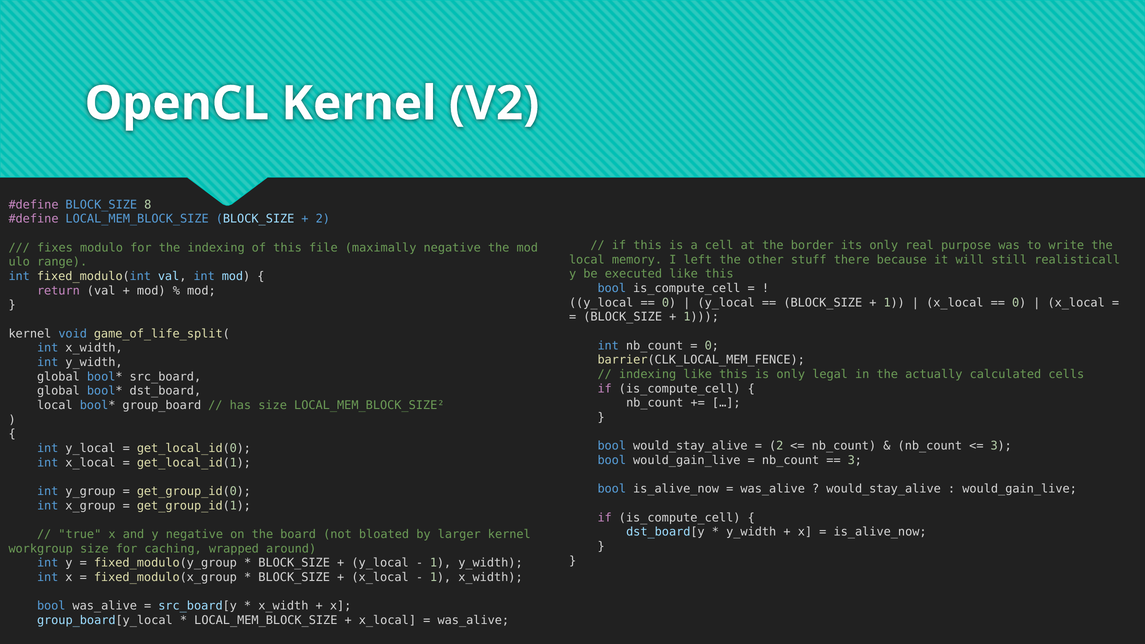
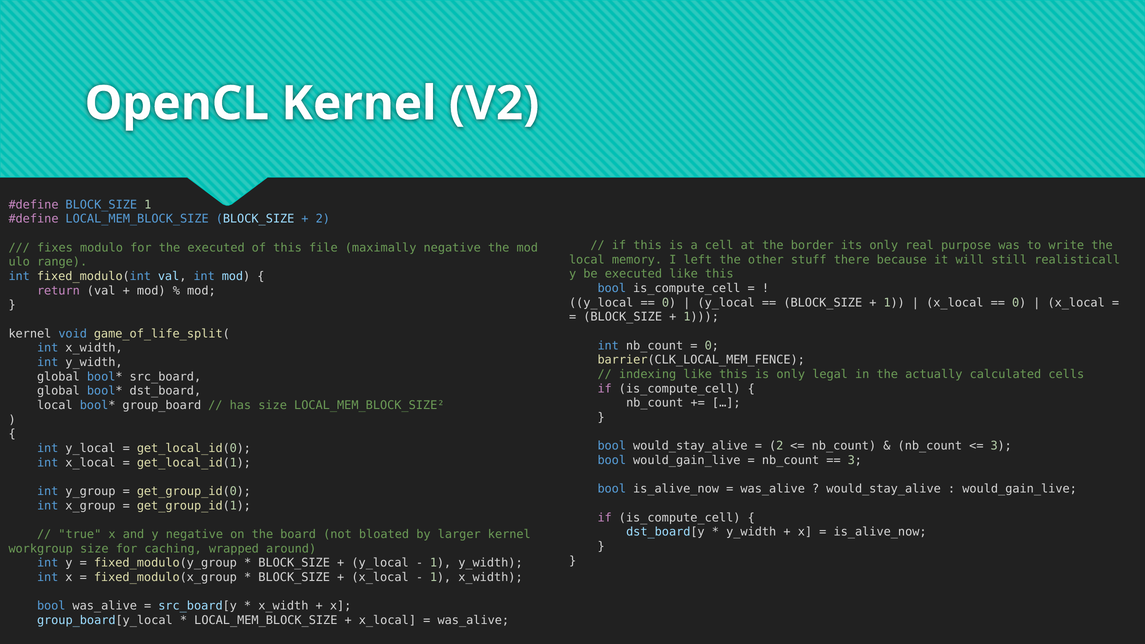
BLOCK_SIZE 8: 8 -> 1 (148, 205)
the indexing: indexing -> executed (216, 248)
